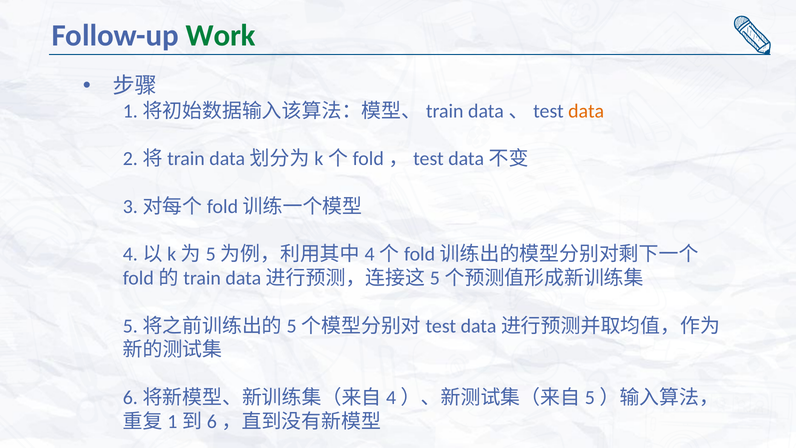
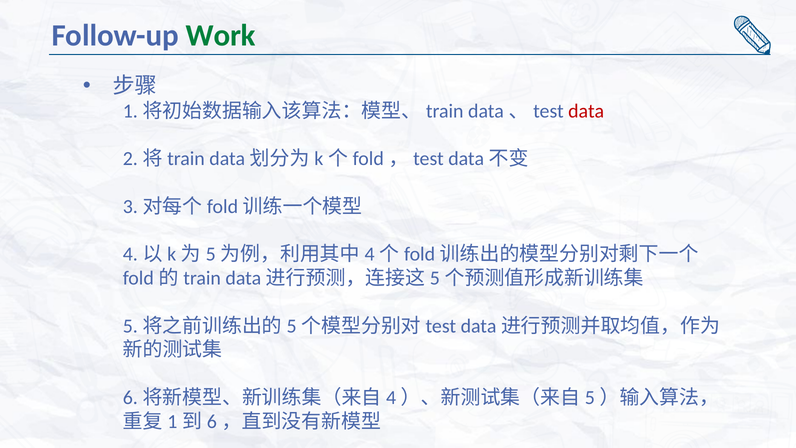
data colour: orange -> red (586, 111)
